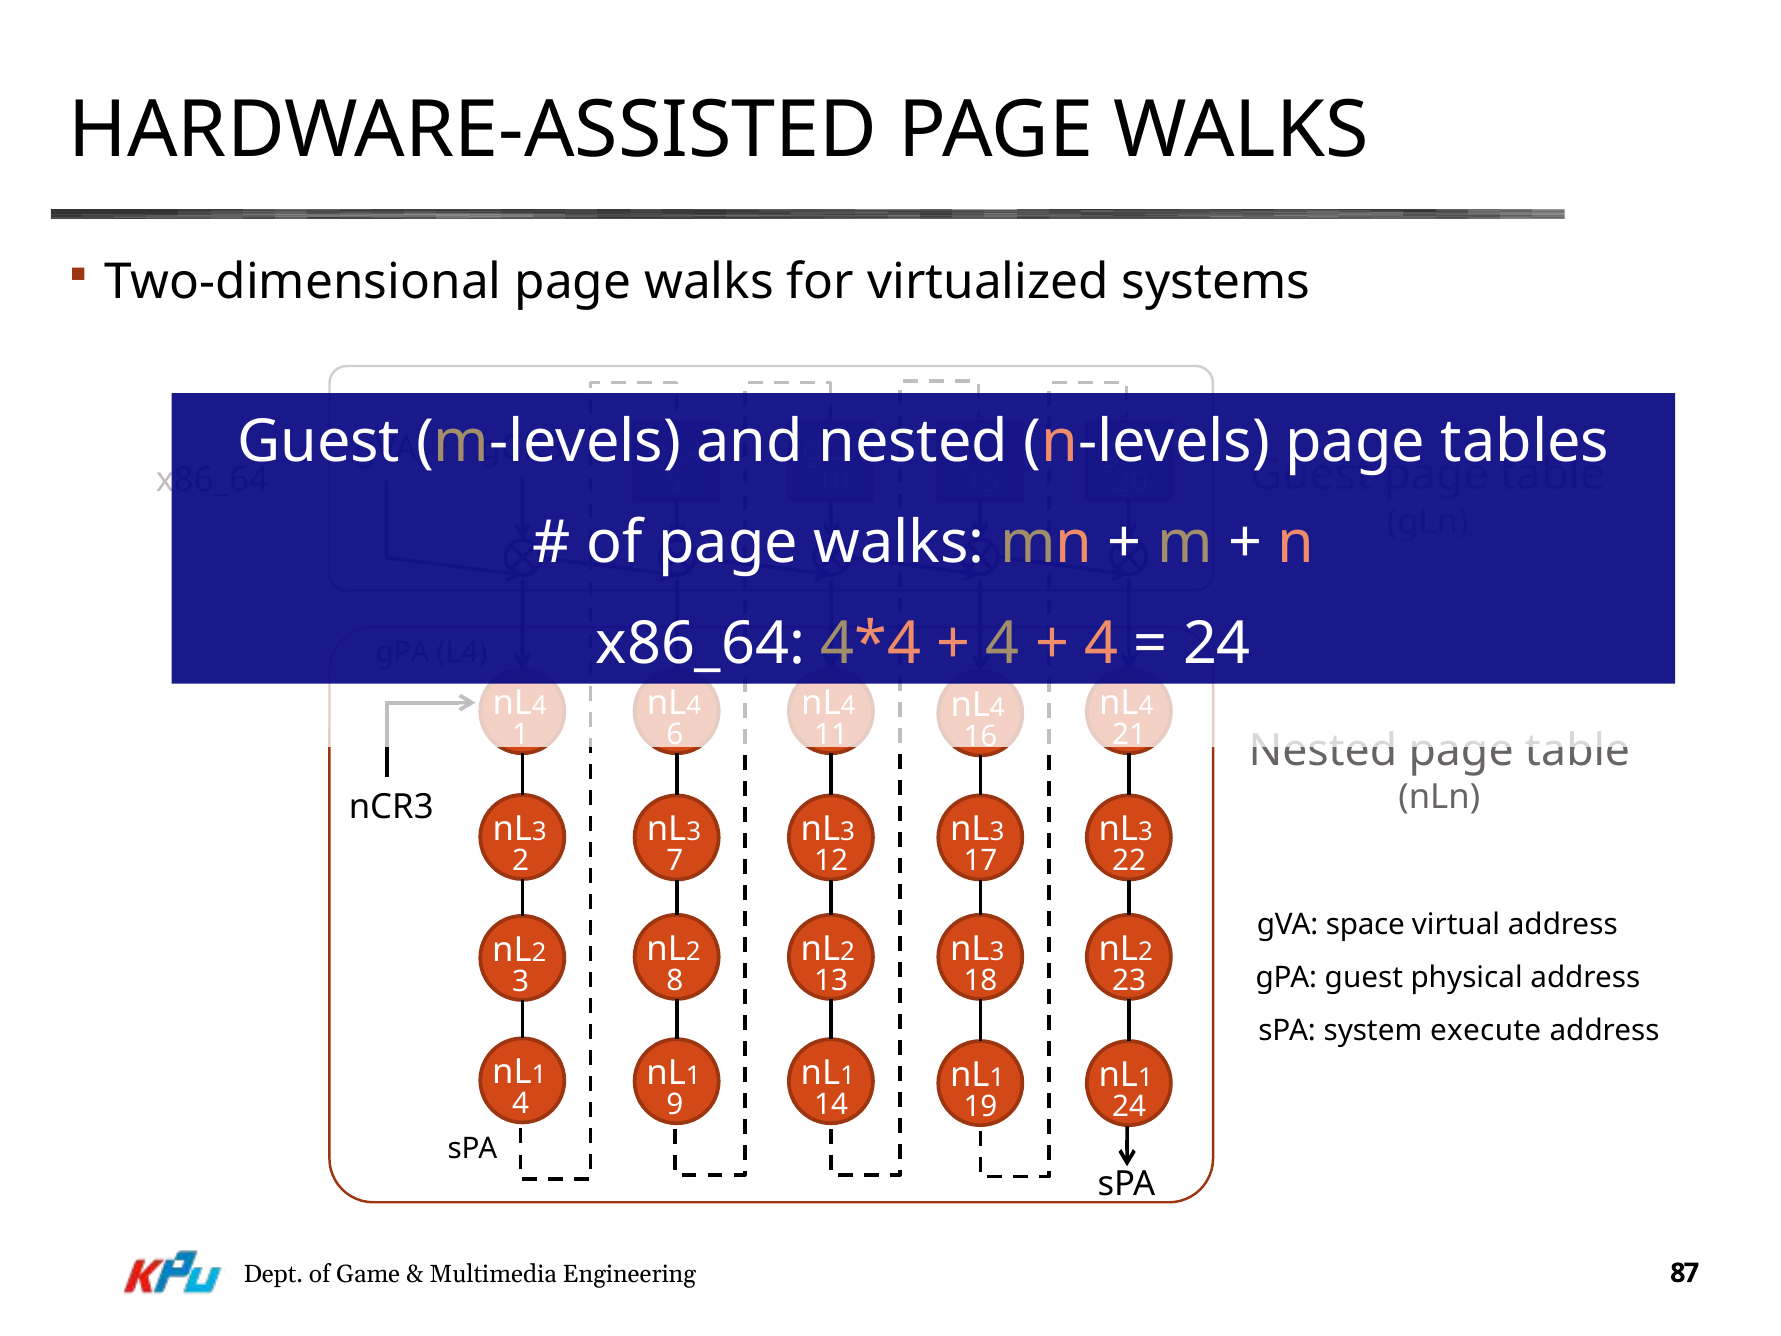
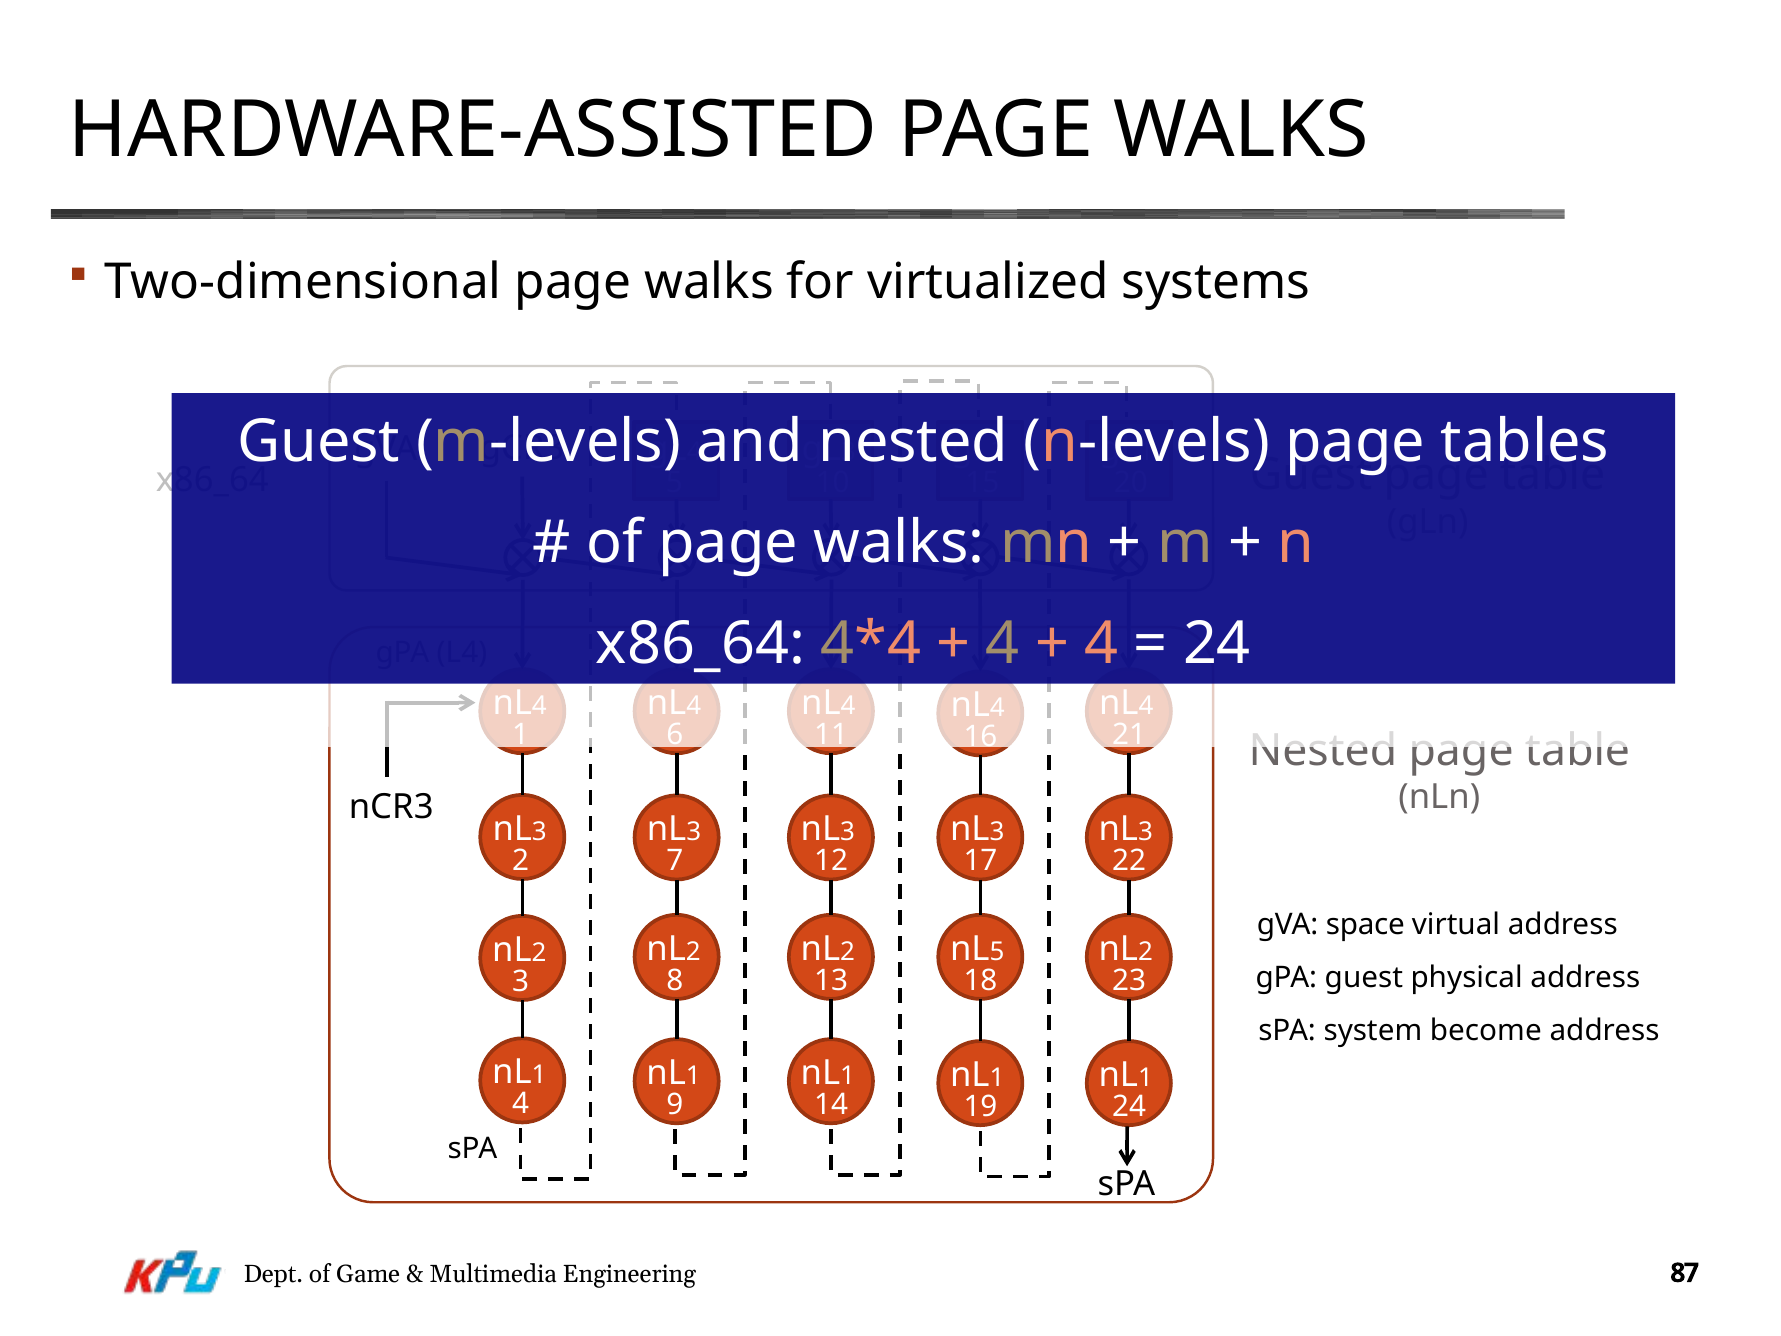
3: 3 -> 5 (997, 951)
execute: execute -> become (1486, 1030)
